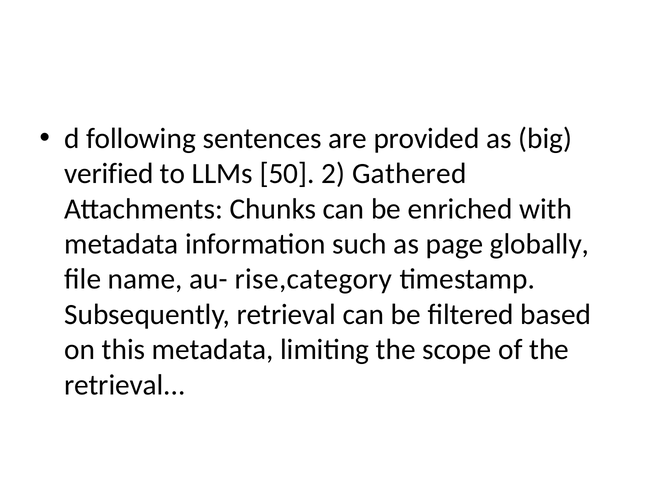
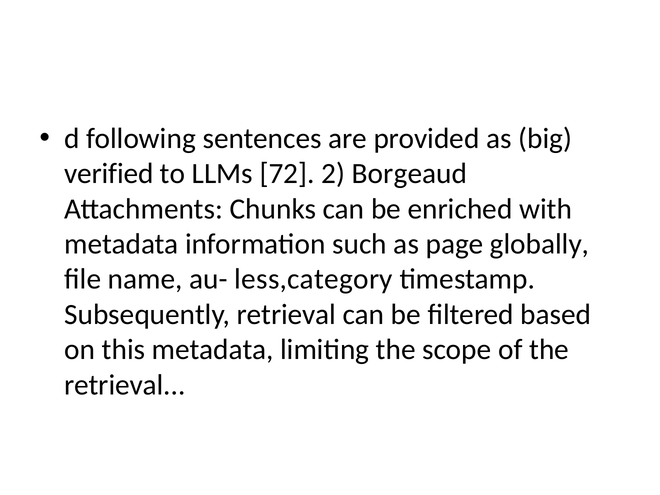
50: 50 -> 72 (287, 174)
Gathered: Gathered -> Borgeaud (410, 174)
rise,category: rise,category -> less,category (314, 279)
